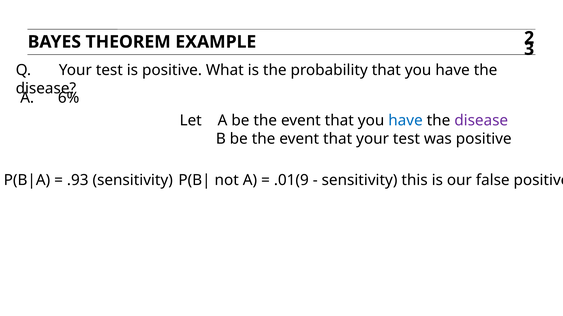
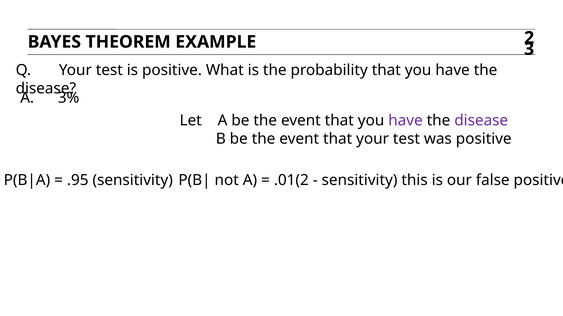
6%: 6% -> 3% (69, 98)
have colour: blue -> purple (405, 121)
.93: .93 -> .95 (78, 180)
.01(9: .01(9 -> .01(2 (291, 180)
